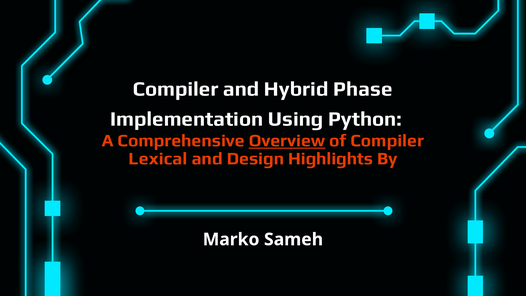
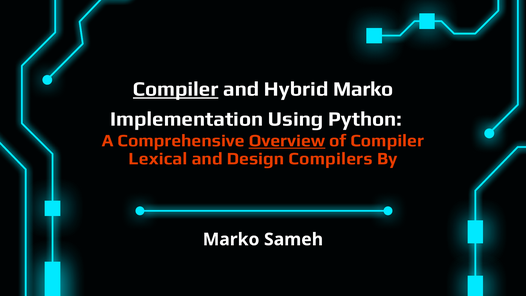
Compiler underline: none -> present (176, 89)
Hybrid Phase: Phase -> Marko (363, 89)
Highlights: Highlights -> Compilers (331, 159)
